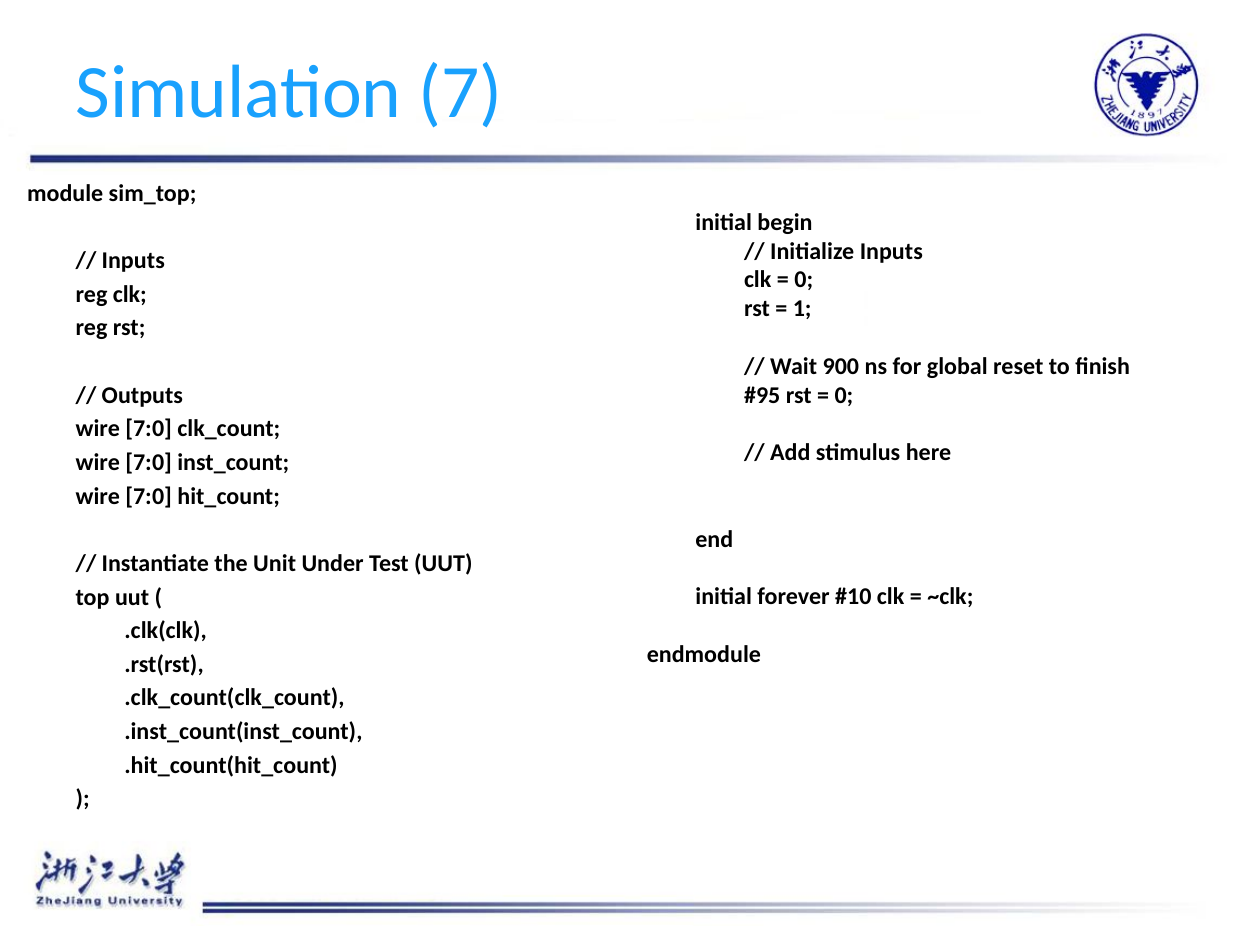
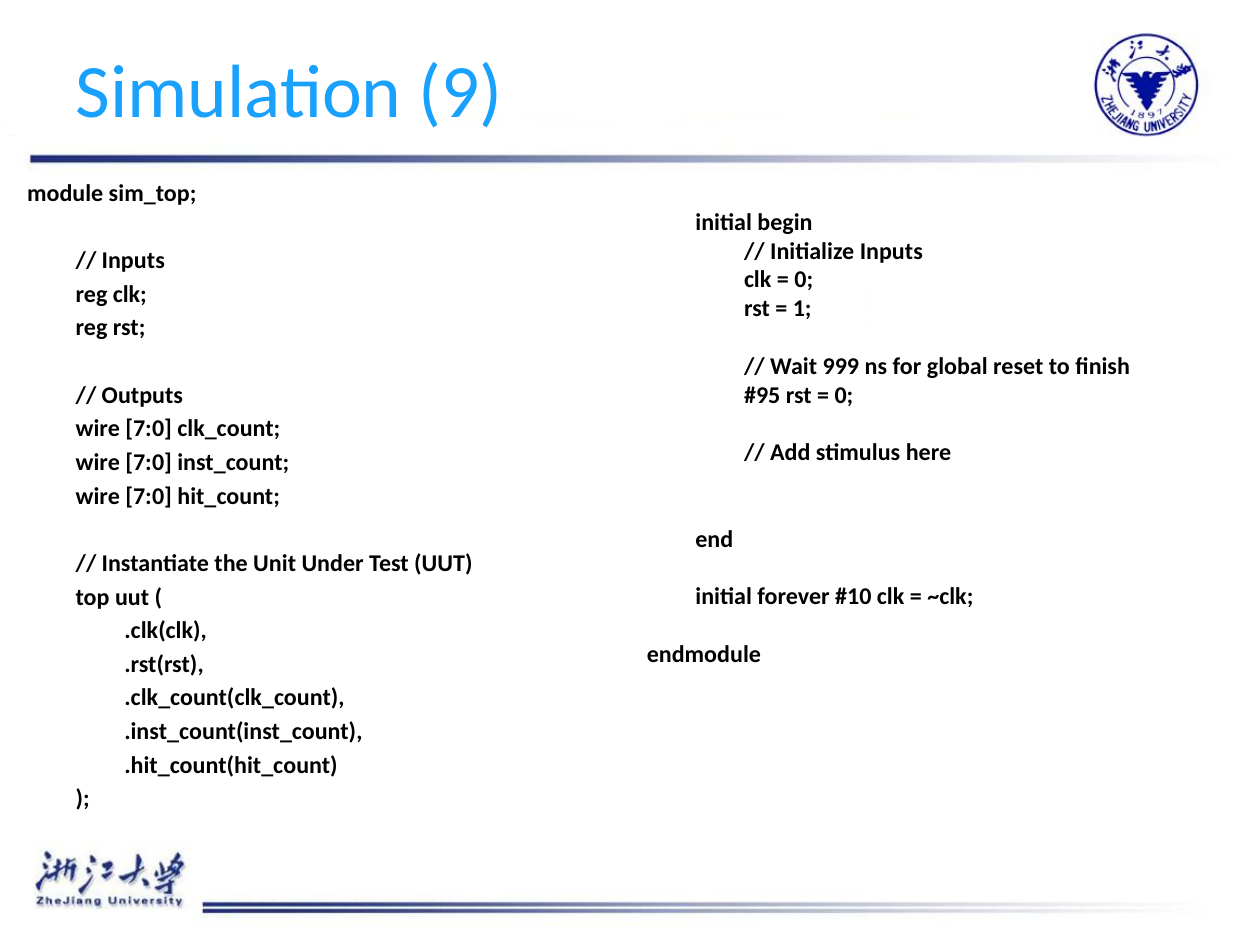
7: 7 -> 9 (461, 93)
900: 900 -> 999 (841, 367)
